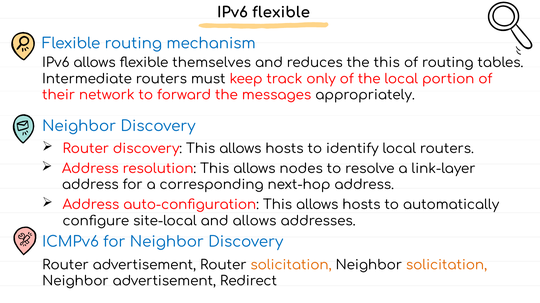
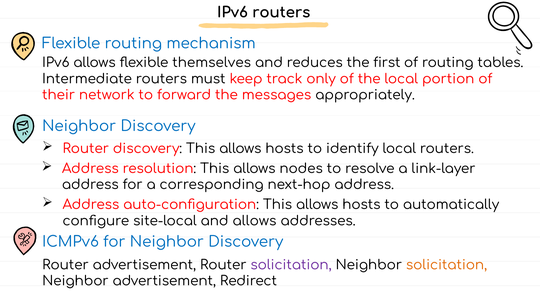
IPv6 flexible: flexible -> routers (281, 13)
the this: this -> first (387, 63)
solicitation colour: orange -> purple (291, 266)
